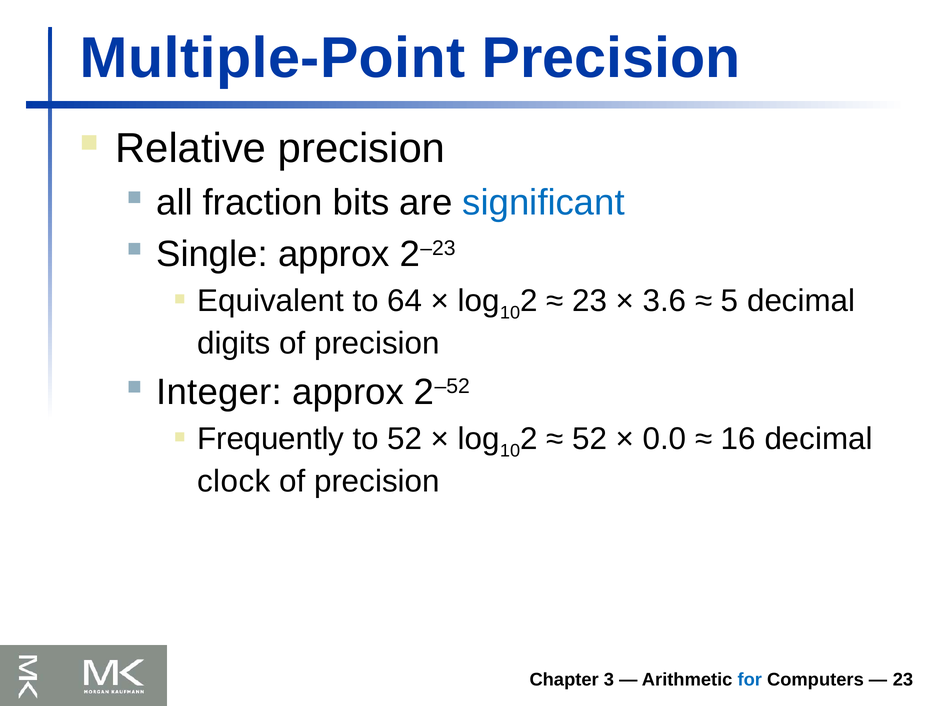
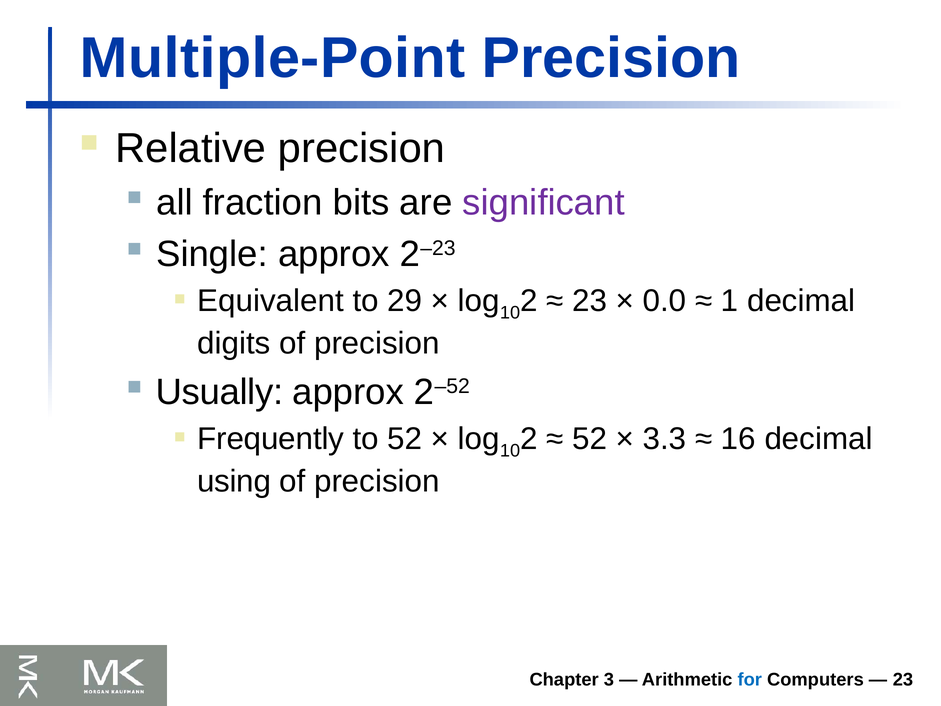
significant colour: blue -> purple (544, 203)
64: 64 -> 29 (405, 301)
3.6: 3.6 -> 0.0 (665, 301)
5: 5 -> 1 (730, 301)
Integer: Integer -> Usually (219, 392)
0.0: 0.0 -> 3.3 (665, 439)
clock: clock -> using (234, 481)
